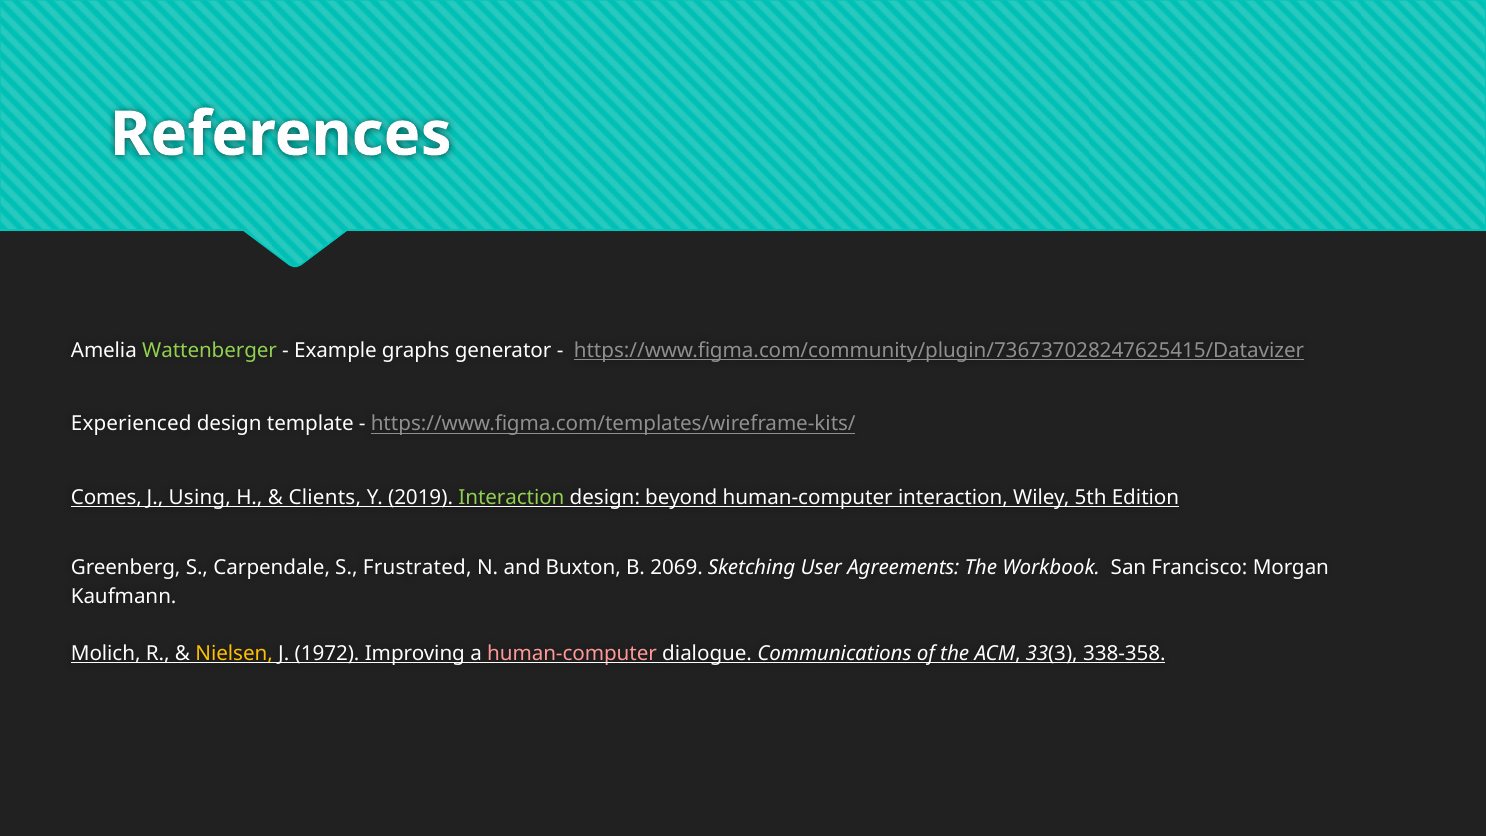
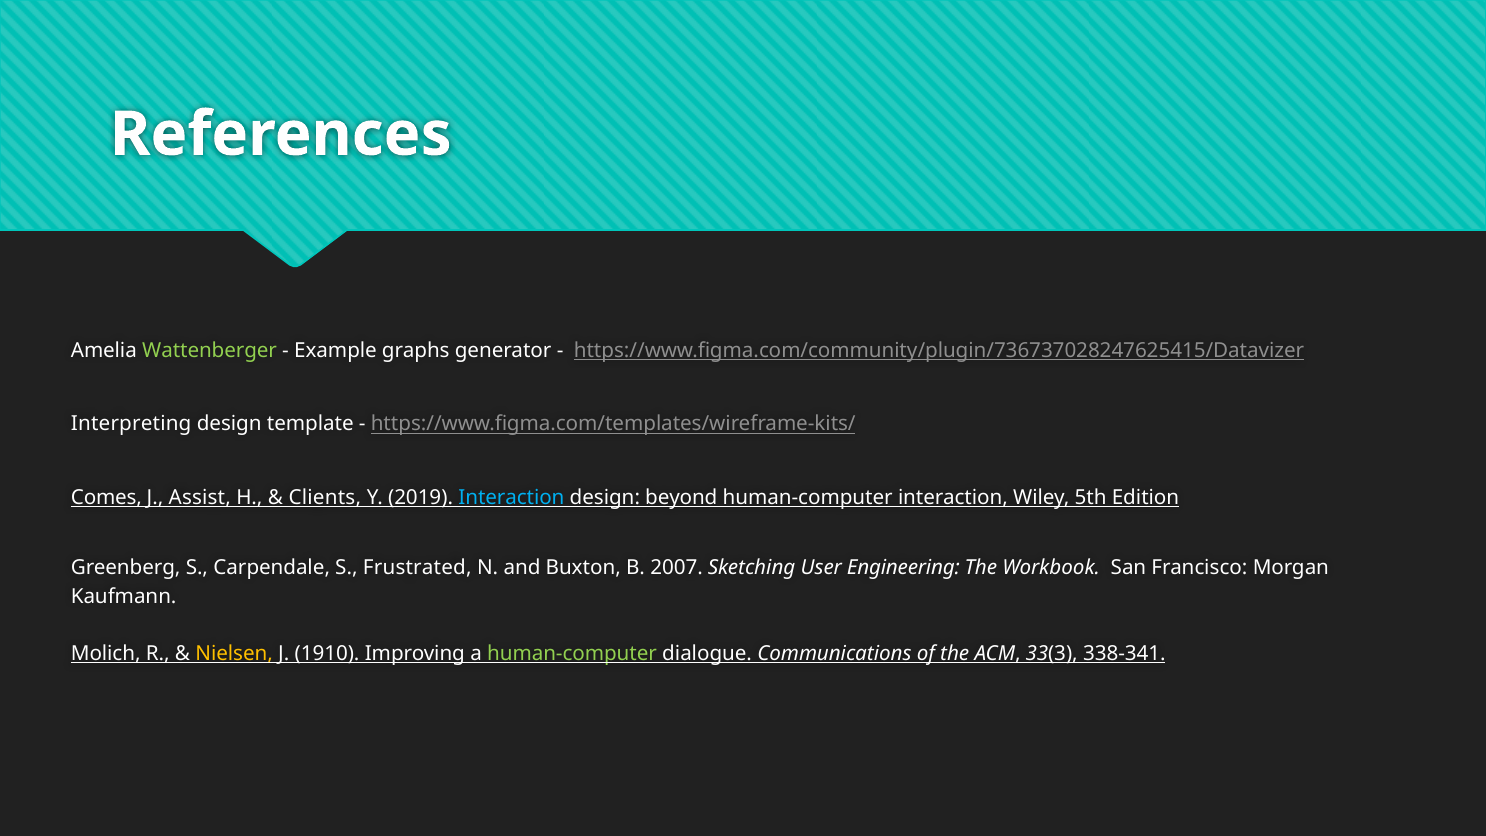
Experienced: Experienced -> Interpreting (131, 424)
Using: Using -> Assist (200, 497)
Interaction colour: light green -> light blue (511, 497)
2069: 2069 -> 2007 (677, 568)
Agreements: Agreements -> Engineering (903, 568)
1972: 1972 -> 1910 (327, 654)
human-computer colour: pink -> light green (572, 654)
338-358: 338-358 -> 338-341 (1124, 654)
